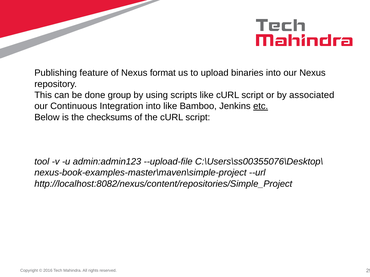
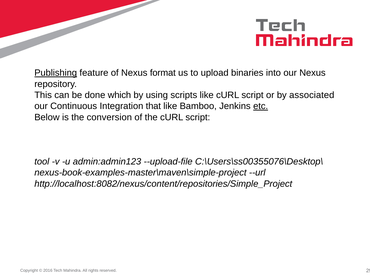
Publishing underline: none -> present (56, 73)
group: group -> which (119, 95)
Integration into: into -> that (153, 106)
checksums: checksums -> conversion (109, 117)
